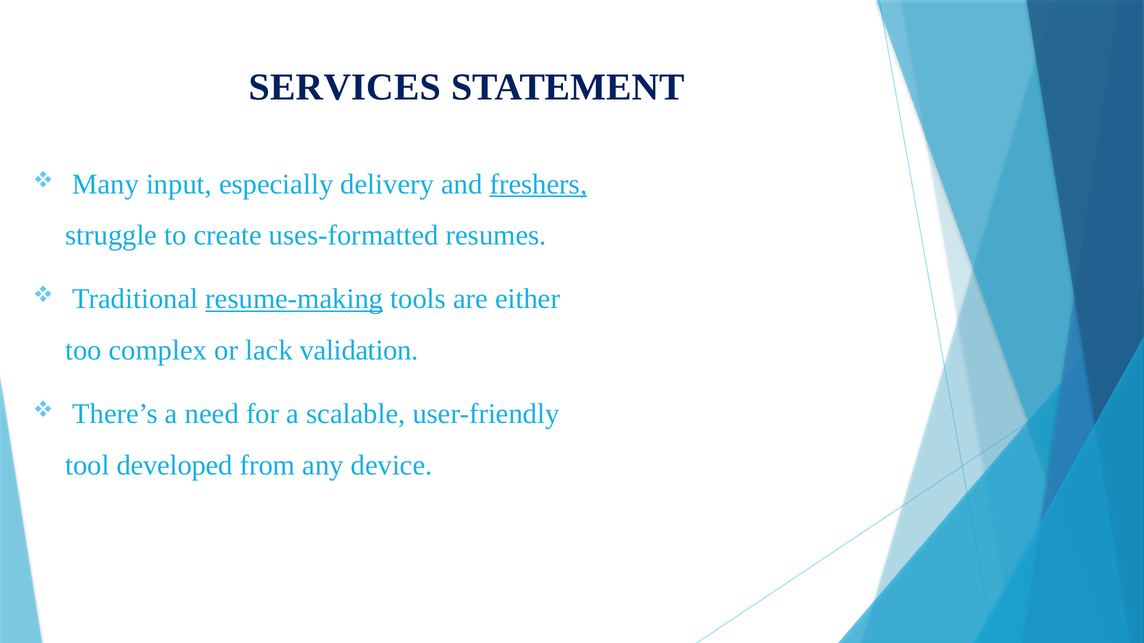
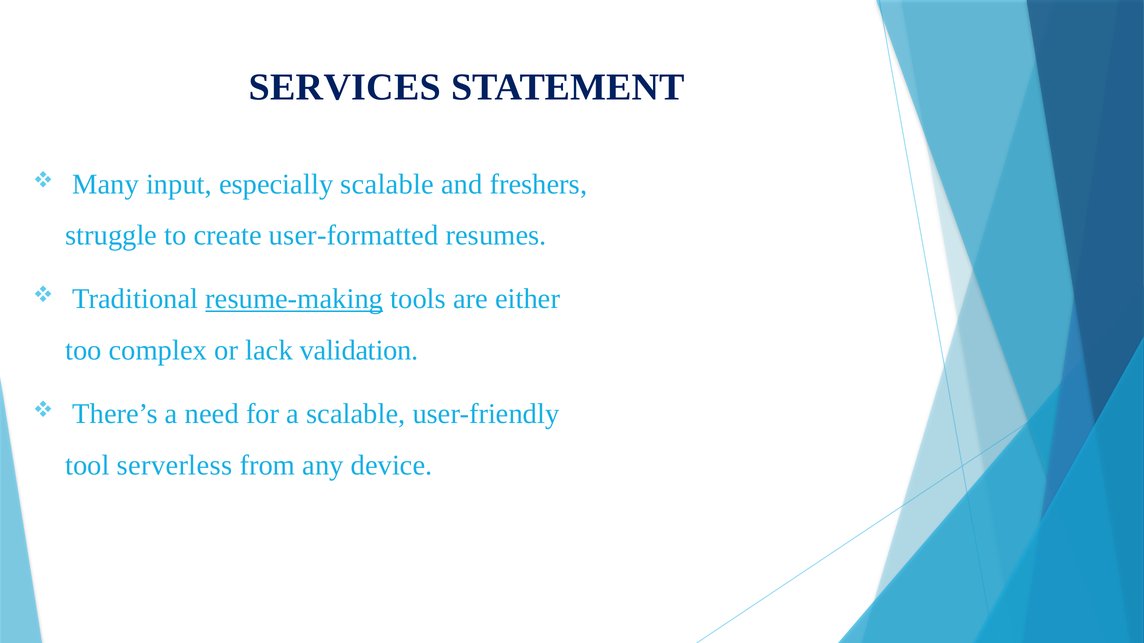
especially delivery: delivery -> scalable (387, 184)
freshers underline: present -> none (538, 184)
uses-formatted: uses-formatted -> user-formatted (354, 236)
developed: developed -> serverless (174, 465)
